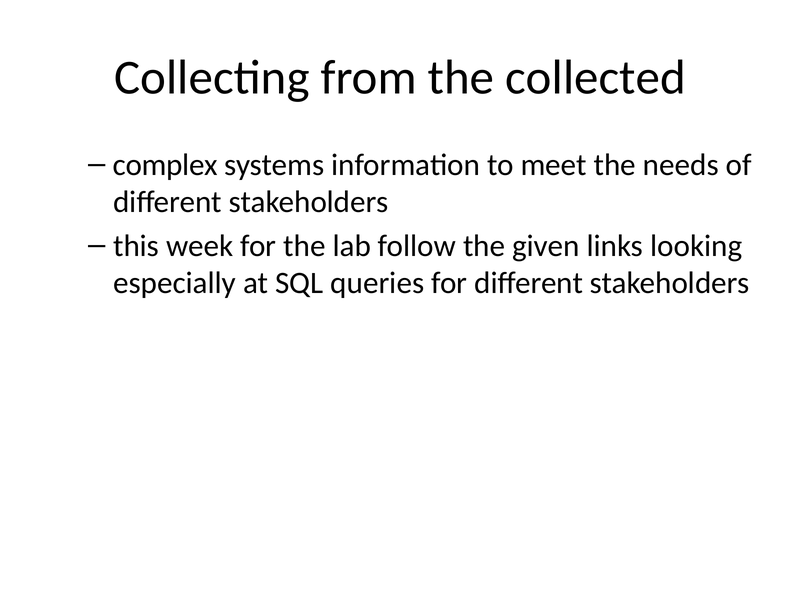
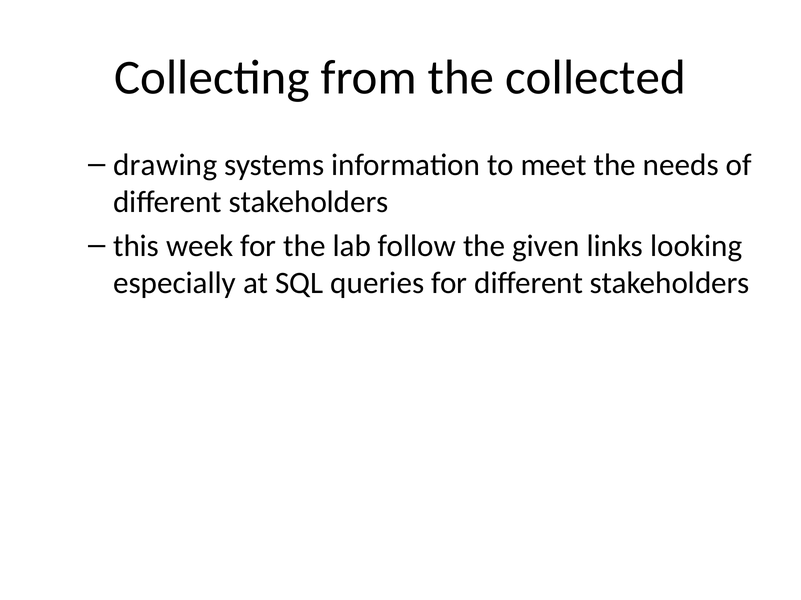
complex: complex -> drawing (165, 165)
